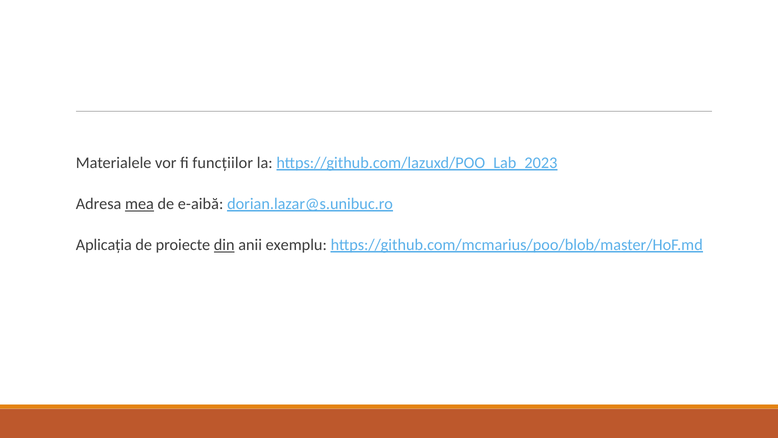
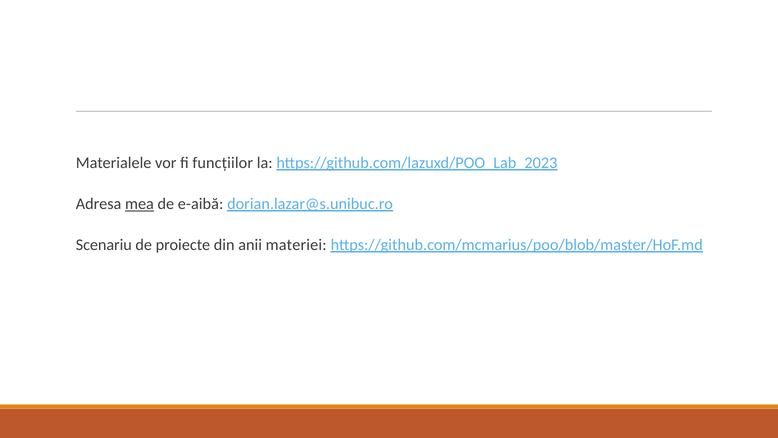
Aplicația: Aplicația -> Scenariu (104, 245)
din underline: present -> none (224, 245)
exemplu: exemplu -> materiei (296, 245)
